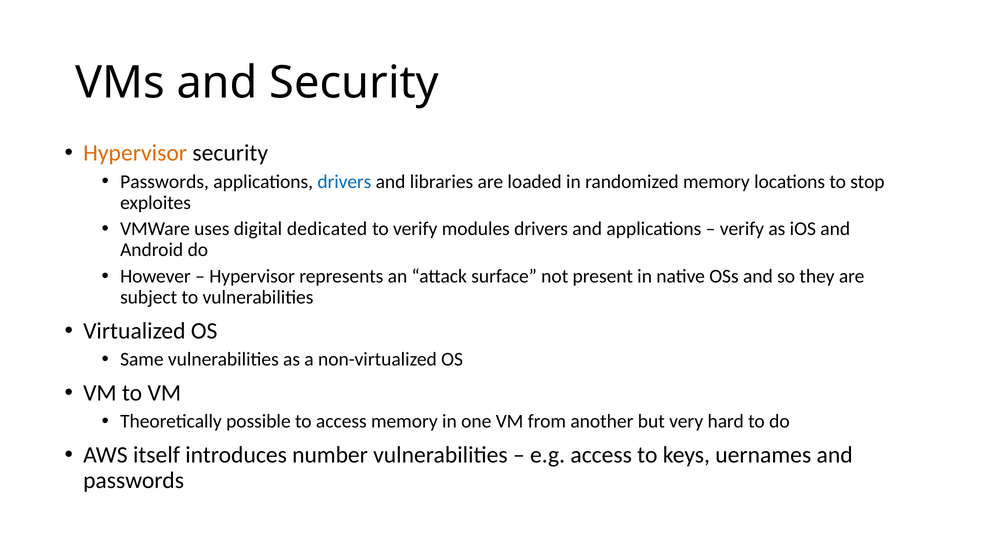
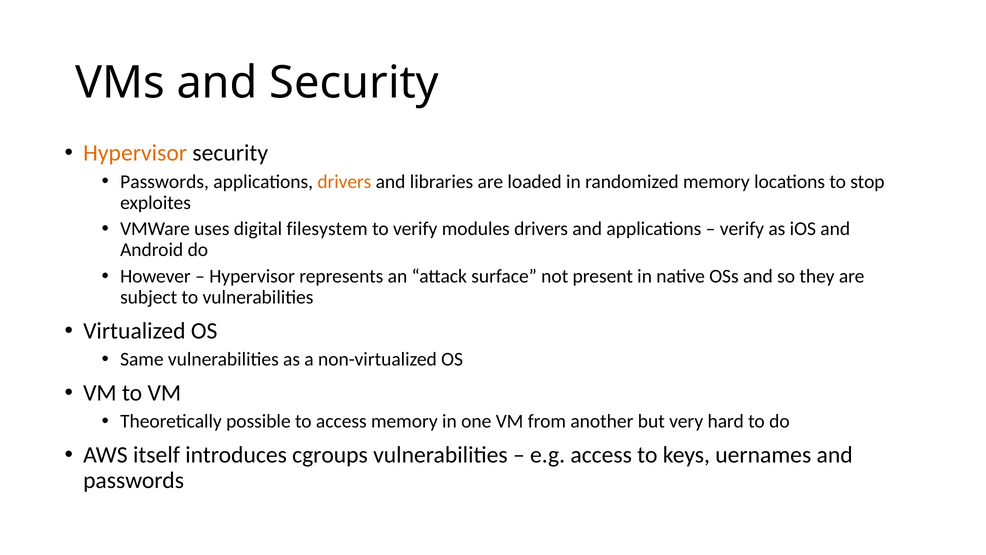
drivers colour: blue -> orange (344, 181)
dedicated: dedicated -> filesystem (327, 229)
number: number -> cgroups (330, 455)
